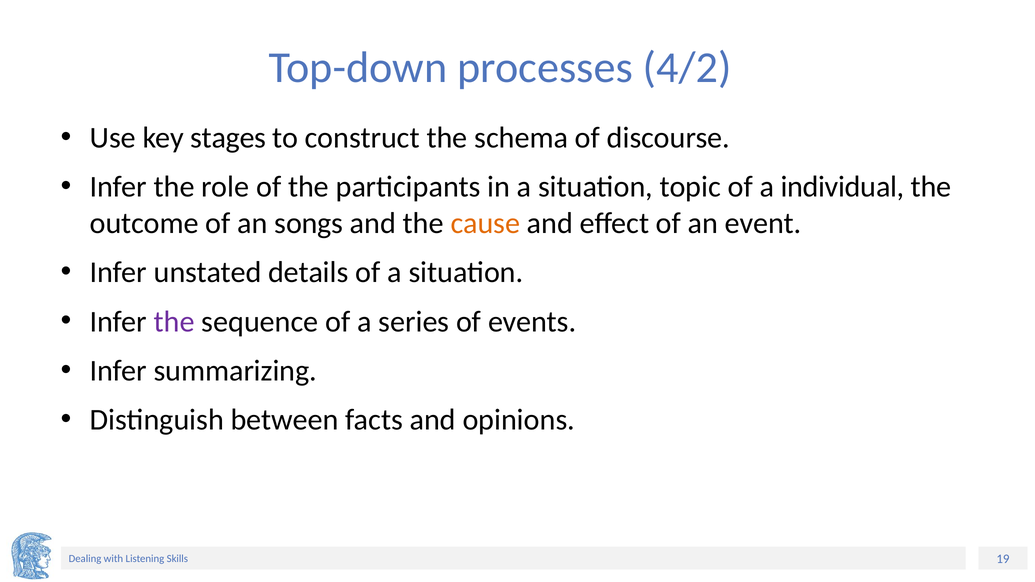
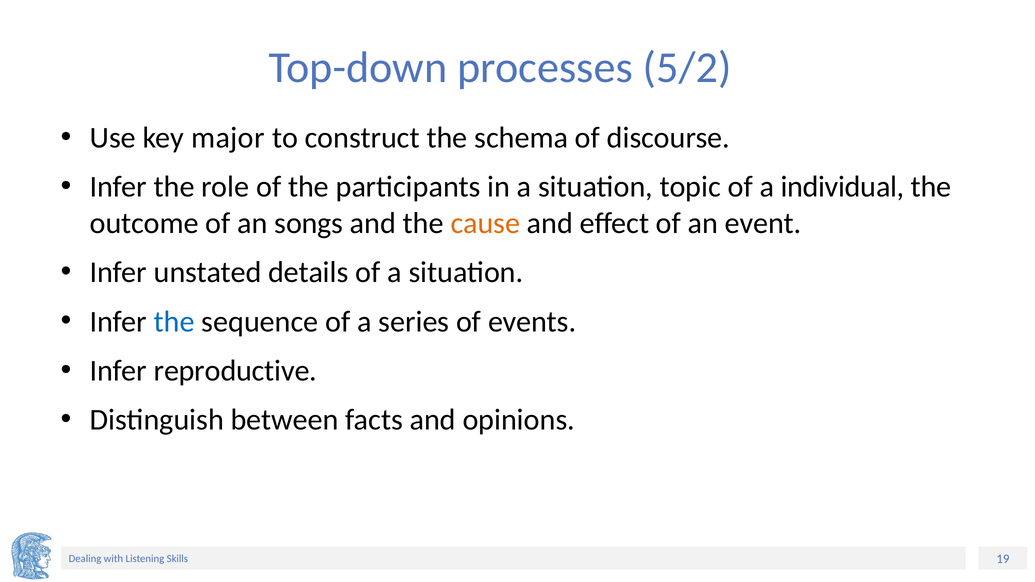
4/2: 4/2 -> 5/2 (687, 68)
stages: stages -> major (228, 138)
the colour: purple -> blue (174, 322)
summarizing: summarizing -> reproductive (235, 371)
